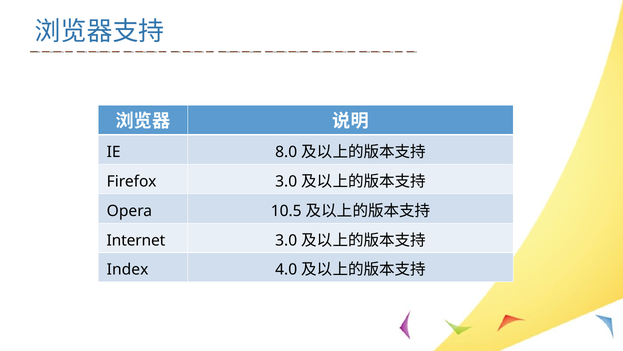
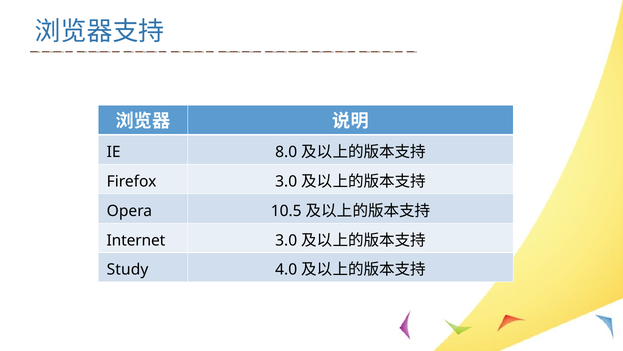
Index: Index -> Study (128, 269)
